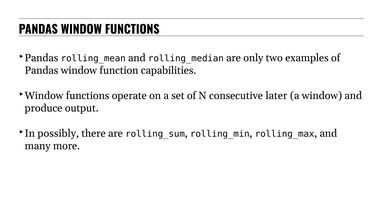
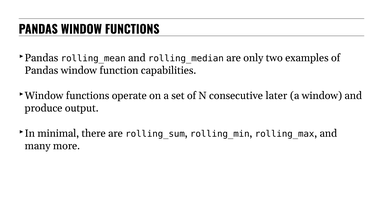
possibly: possibly -> minimal (58, 133)
